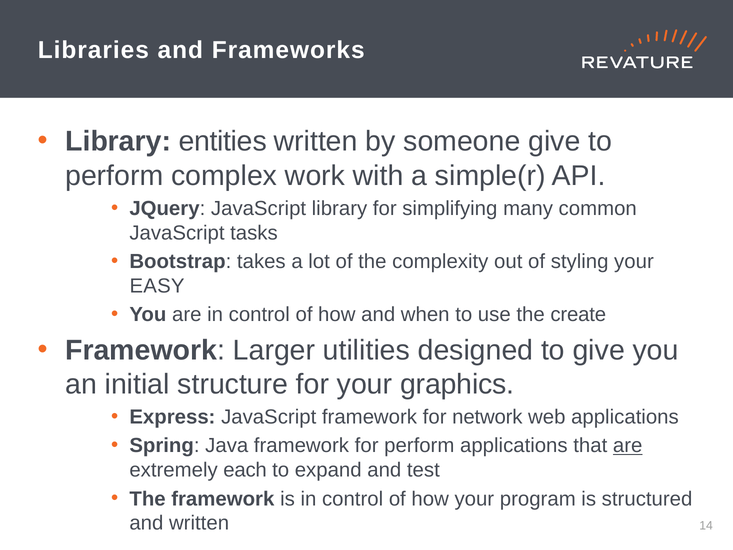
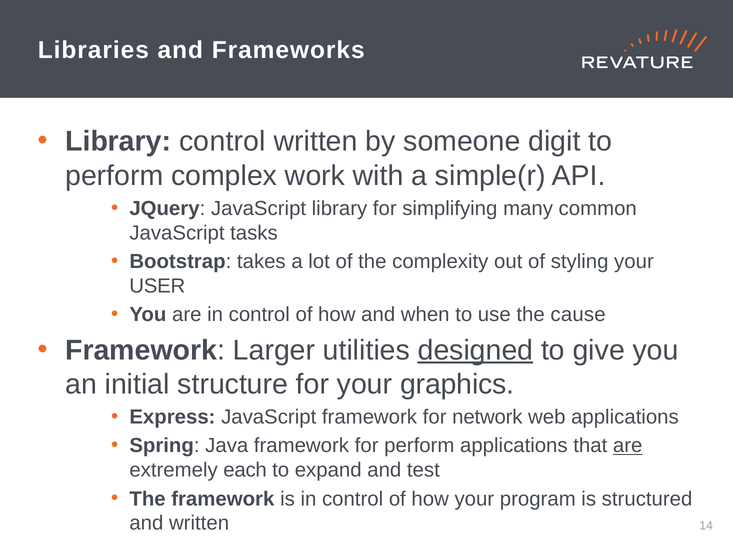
Library entities: entities -> control (222, 141)
someone give: give -> digit (554, 141)
EASY: EASY -> USER (157, 286)
create: create -> cause (578, 314)
designed underline: none -> present (475, 350)
